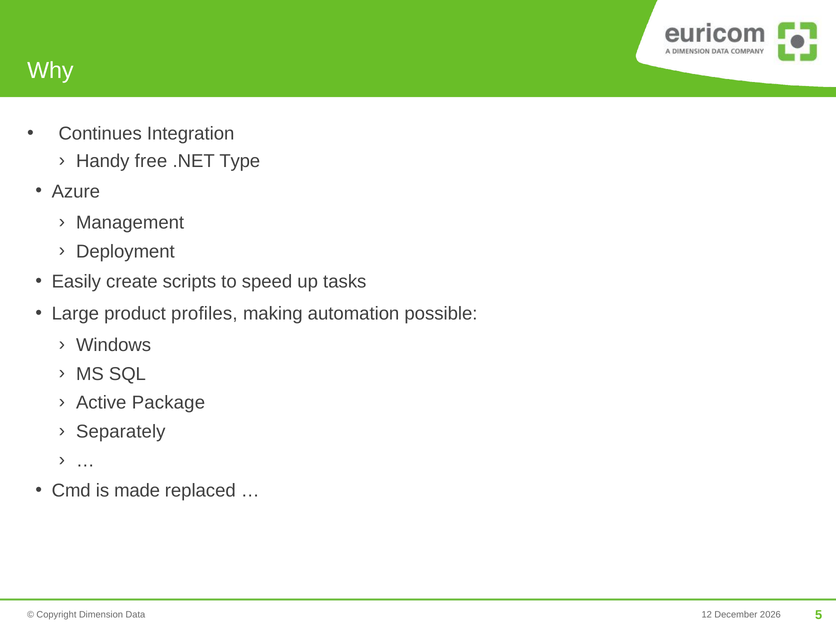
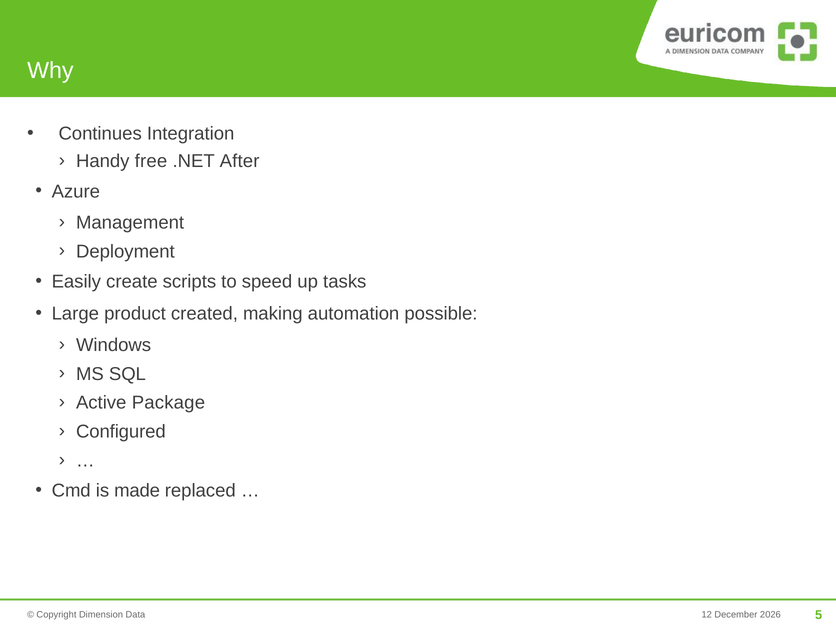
Type: Type -> After (240, 161)
profiles: profiles -> created (204, 314)
Separately: Separately -> Configured (121, 432)
